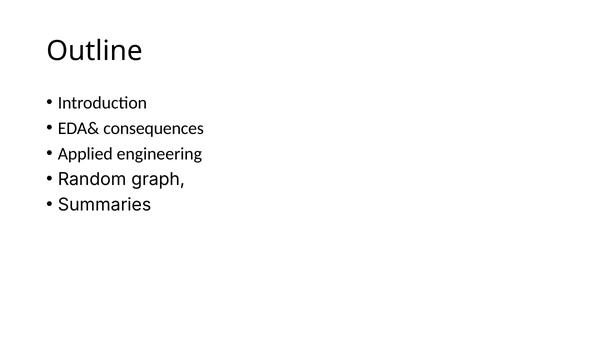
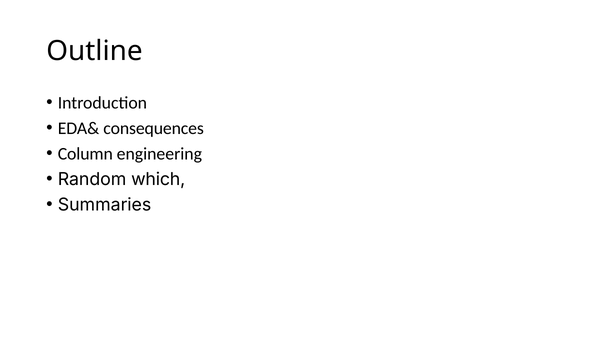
Applied: Applied -> Column (85, 154)
graph: graph -> which (158, 179)
